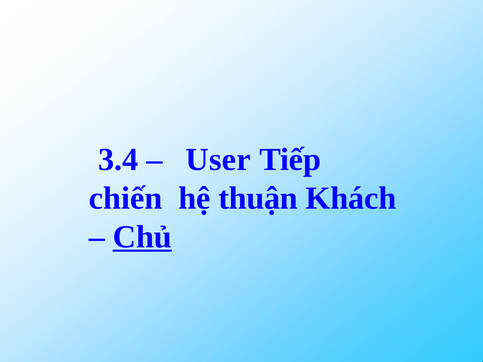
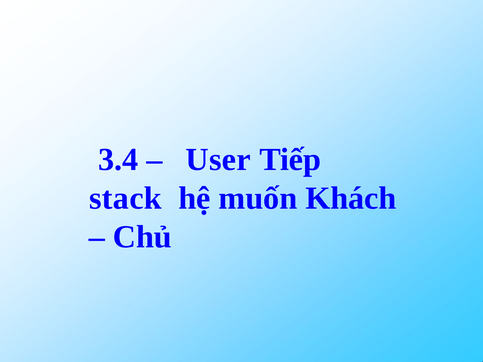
chiến: chiến -> stack (125, 198)
thuận: thuận -> muốn (258, 198)
Chủ underline: present -> none (142, 237)
